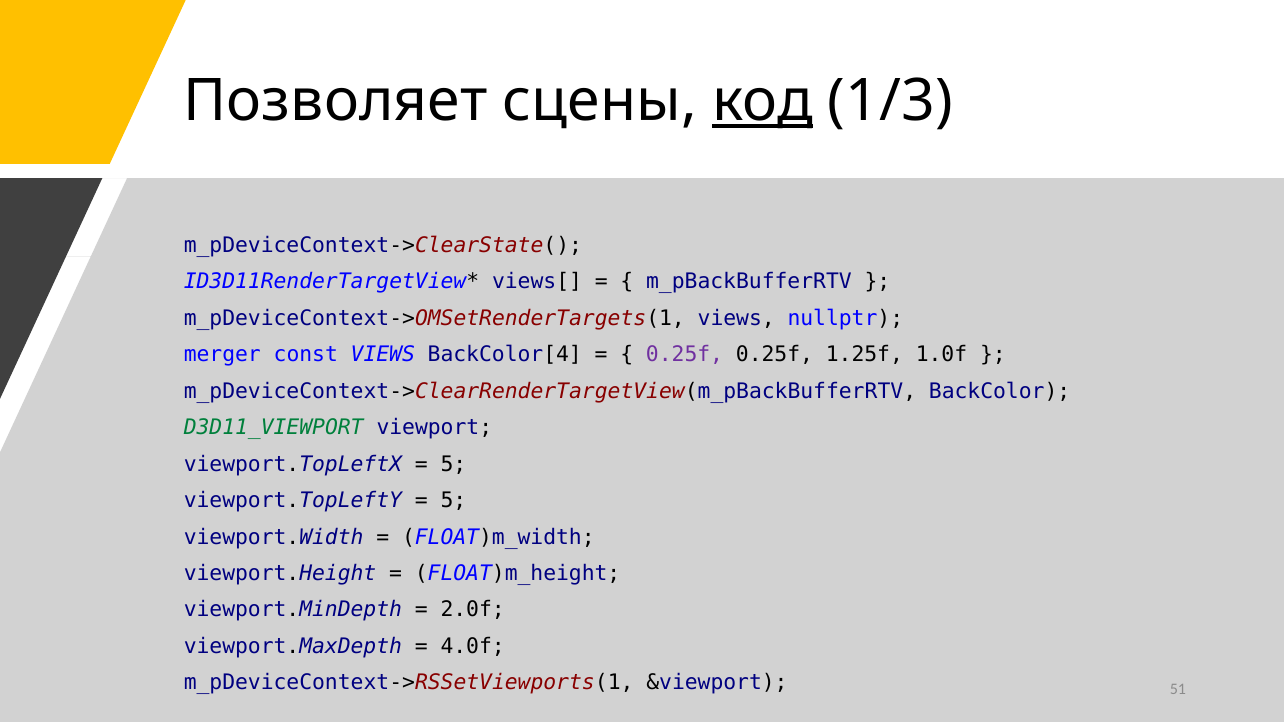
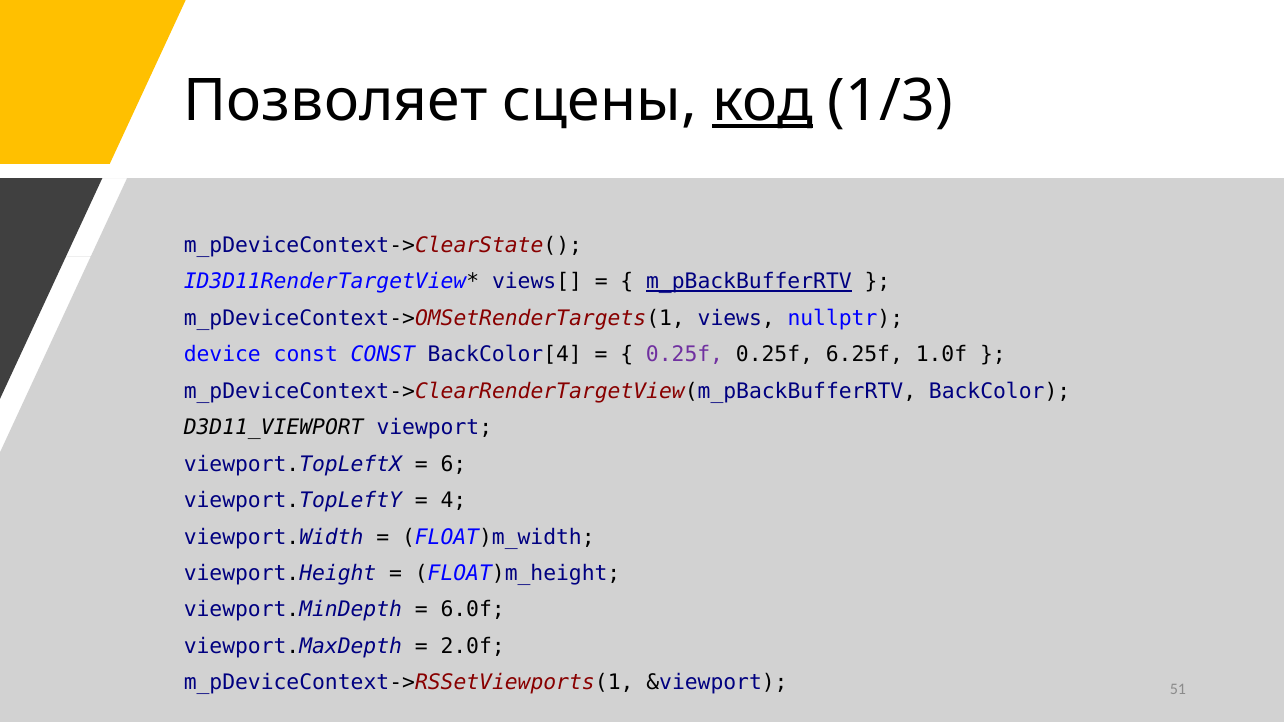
m_pBackBufferRTV underline: none -> present (749, 282)
merger: merger -> device (222, 355)
const VIEWS: VIEWS -> CONST (383, 355)
1.25f: 1.25f -> 6.25f (864, 355)
D3D11_VIEWPORT colour: green -> black (274, 428)
5: 5 -> 6 (453, 464)
5: 5 -> 4 (453, 501)
2.0f: 2.0f -> 6.0f (473, 610)
4.0f: 4.0f -> 2.0f (473, 647)
